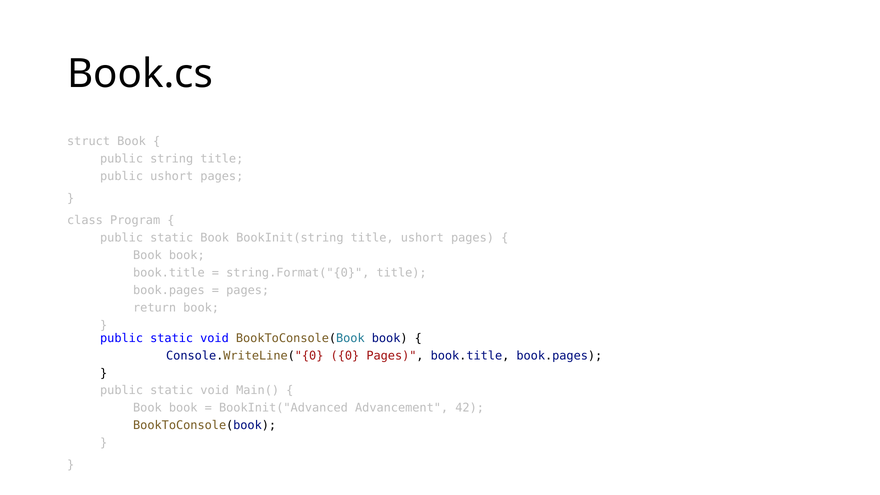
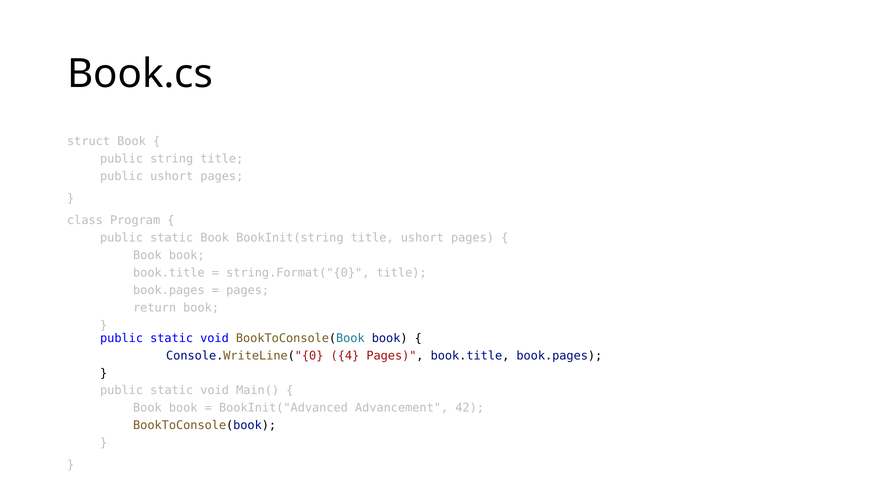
0: 0 -> 4 (345, 356)
